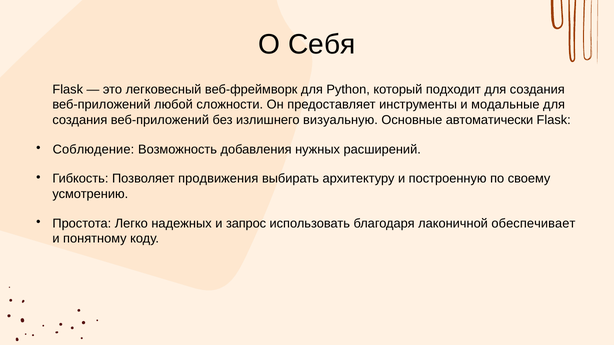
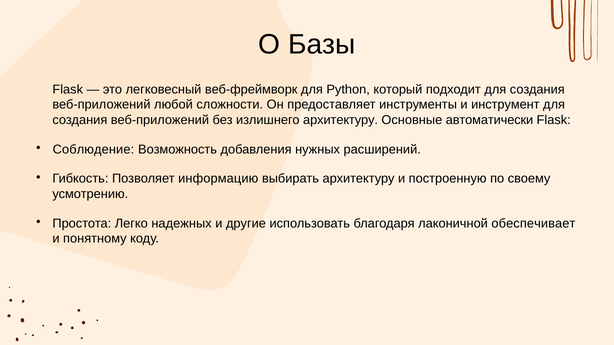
Себя: Себя -> Базы (322, 45)
модальные: модальные -> инструмент (505, 105)
излишнего визуальную: визуальную -> архитектуру (341, 120)
продвижения: продвижения -> информацию (218, 179)
запрос: запрос -> другие (246, 224)
